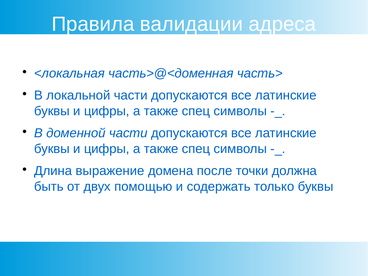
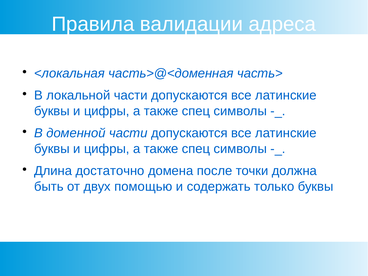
выражение: выражение -> достаточно (110, 171)
